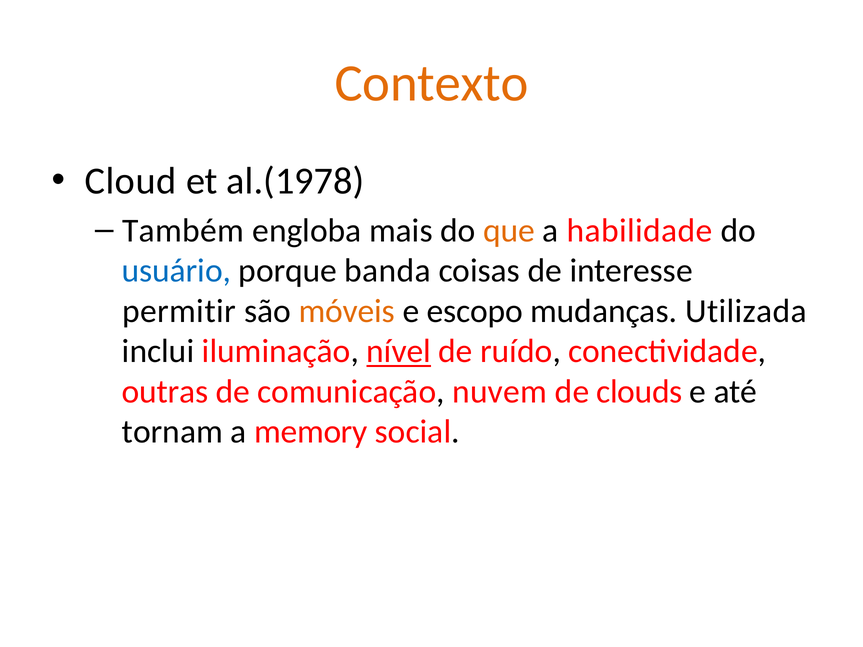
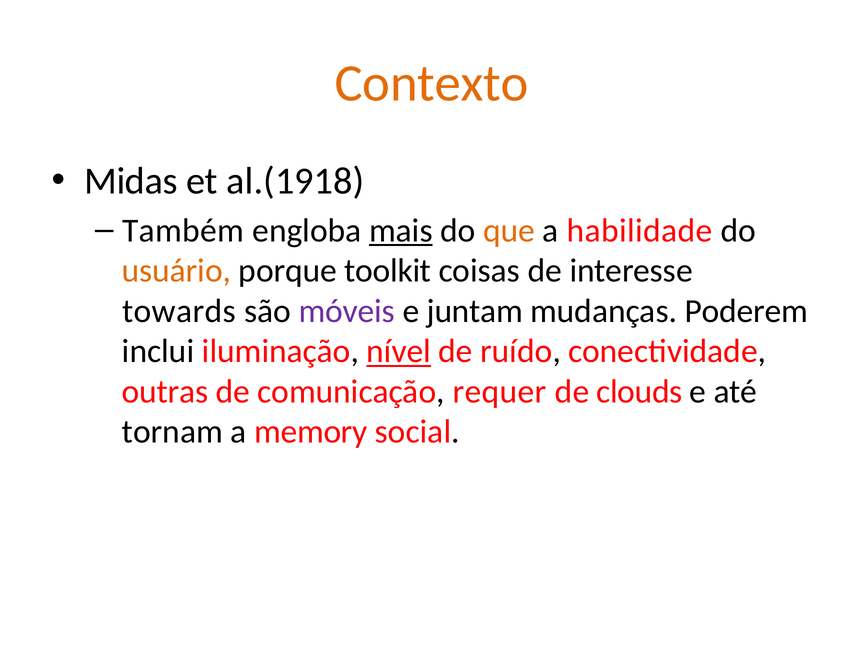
Cloud: Cloud -> Midas (131, 181)
al.(1978: al.(1978 -> al.(1918 (295, 181)
mais underline: none -> present (401, 231)
usuário colour: blue -> orange (176, 271)
banda: banda -> toolkit (388, 271)
permitir: permitir -> towards (179, 311)
móveis colour: orange -> purple (347, 311)
escopo: escopo -> juntam (475, 311)
Utilizada: Utilizada -> Poderem (746, 311)
nuvem: nuvem -> requer (500, 392)
